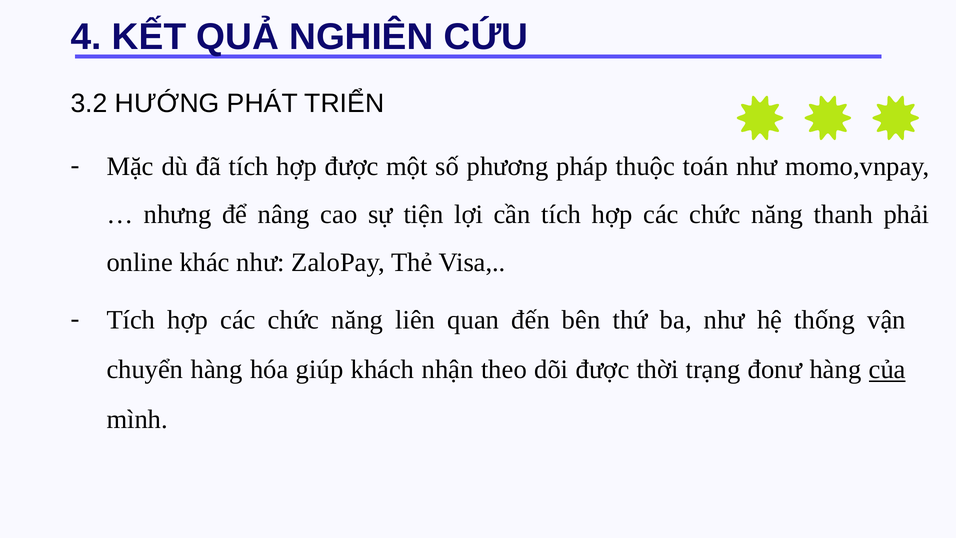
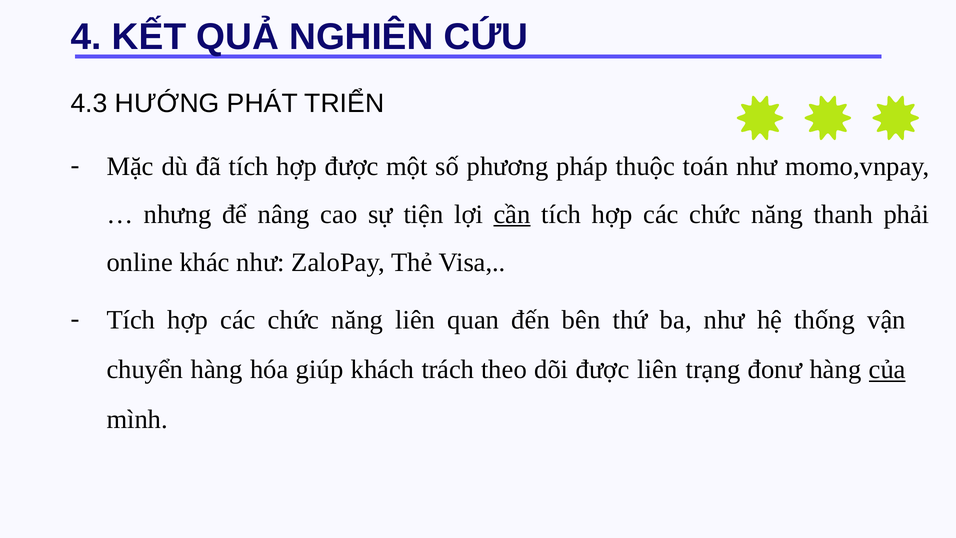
3.2: 3.2 -> 4.3 (89, 103)
cần underline: none -> present (512, 214)
nhận: nhận -> trách (448, 370)
được thời: thời -> liên (657, 370)
